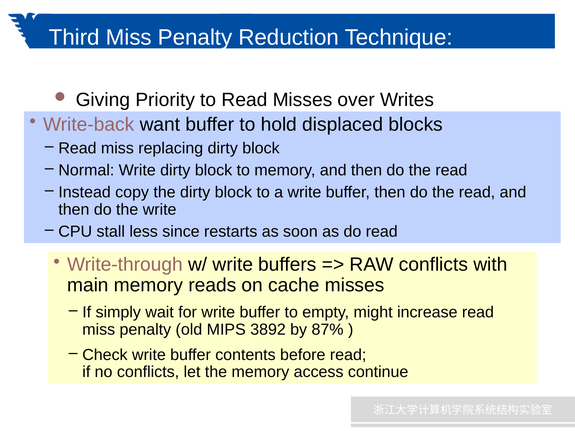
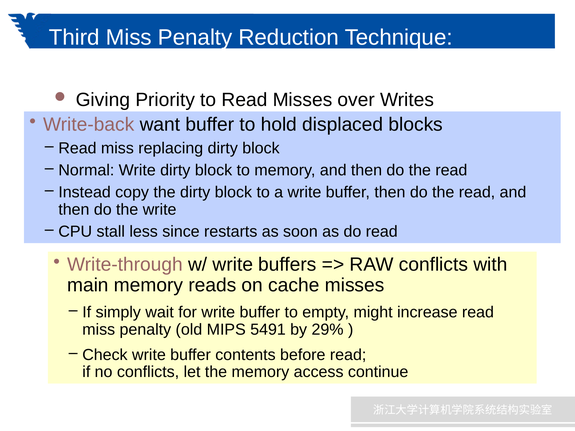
3892: 3892 -> 5491 (268, 330)
87%: 87% -> 29% (328, 330)
